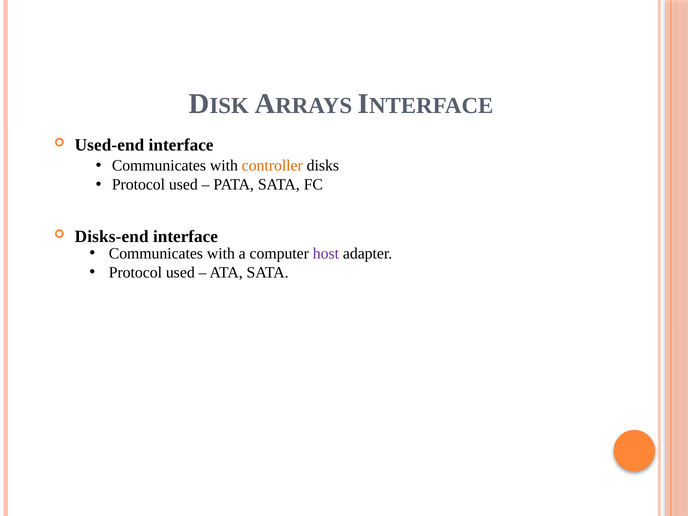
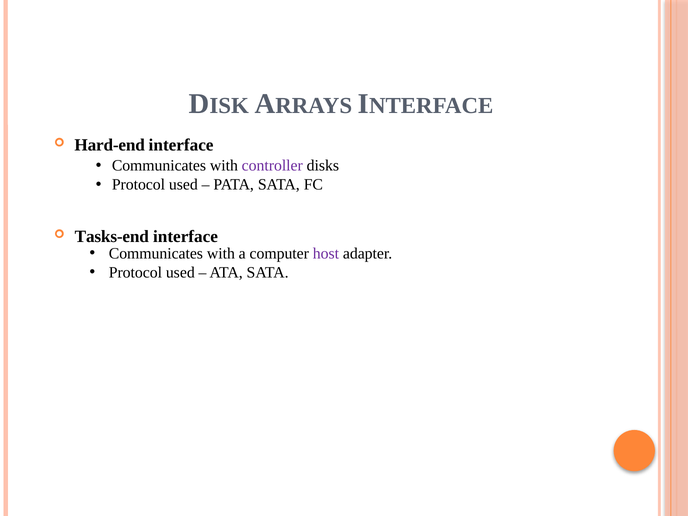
Used-end: Used-end -> Hard-end (110, 145)
controller colour: orange -> purple (272, 166)
Disks-end: Disks-end -> Tasks-end (112, 237)
